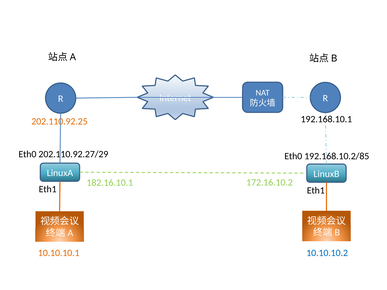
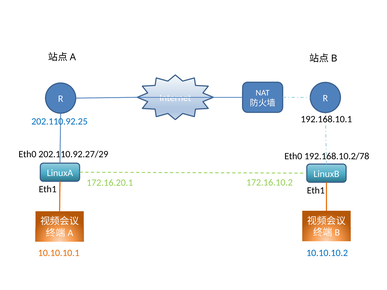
202.110.92.25 colour: orange -> blue (60, 121)
192.168.10.2/85: 192.168.10.2/85 -> 192.168.10.2/78 (337, 156)
182.16.10.1: 182.16.10.1 -> 172.16.20.1 (110, 183)
